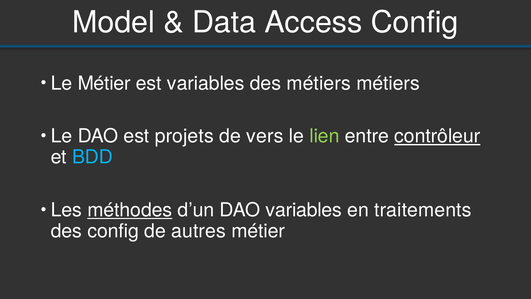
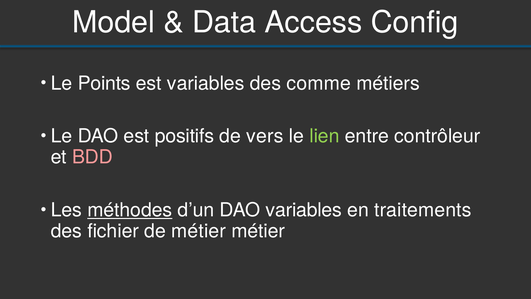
Le Métier: Métier -> Points (104, 83)
des métiers: métiers -> comme (319, 83)
projets: projets -> positifs (184, 136)
contrôleur underline: present -> none (437, 136)
BDD colour: light blue -> pink (93, 157)
des config: config -> fichier (113, 231)
de autres: autres -> métier (199, 231)
